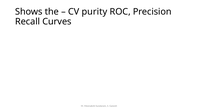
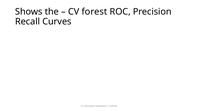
purity: purity -> forest (94, 12)
